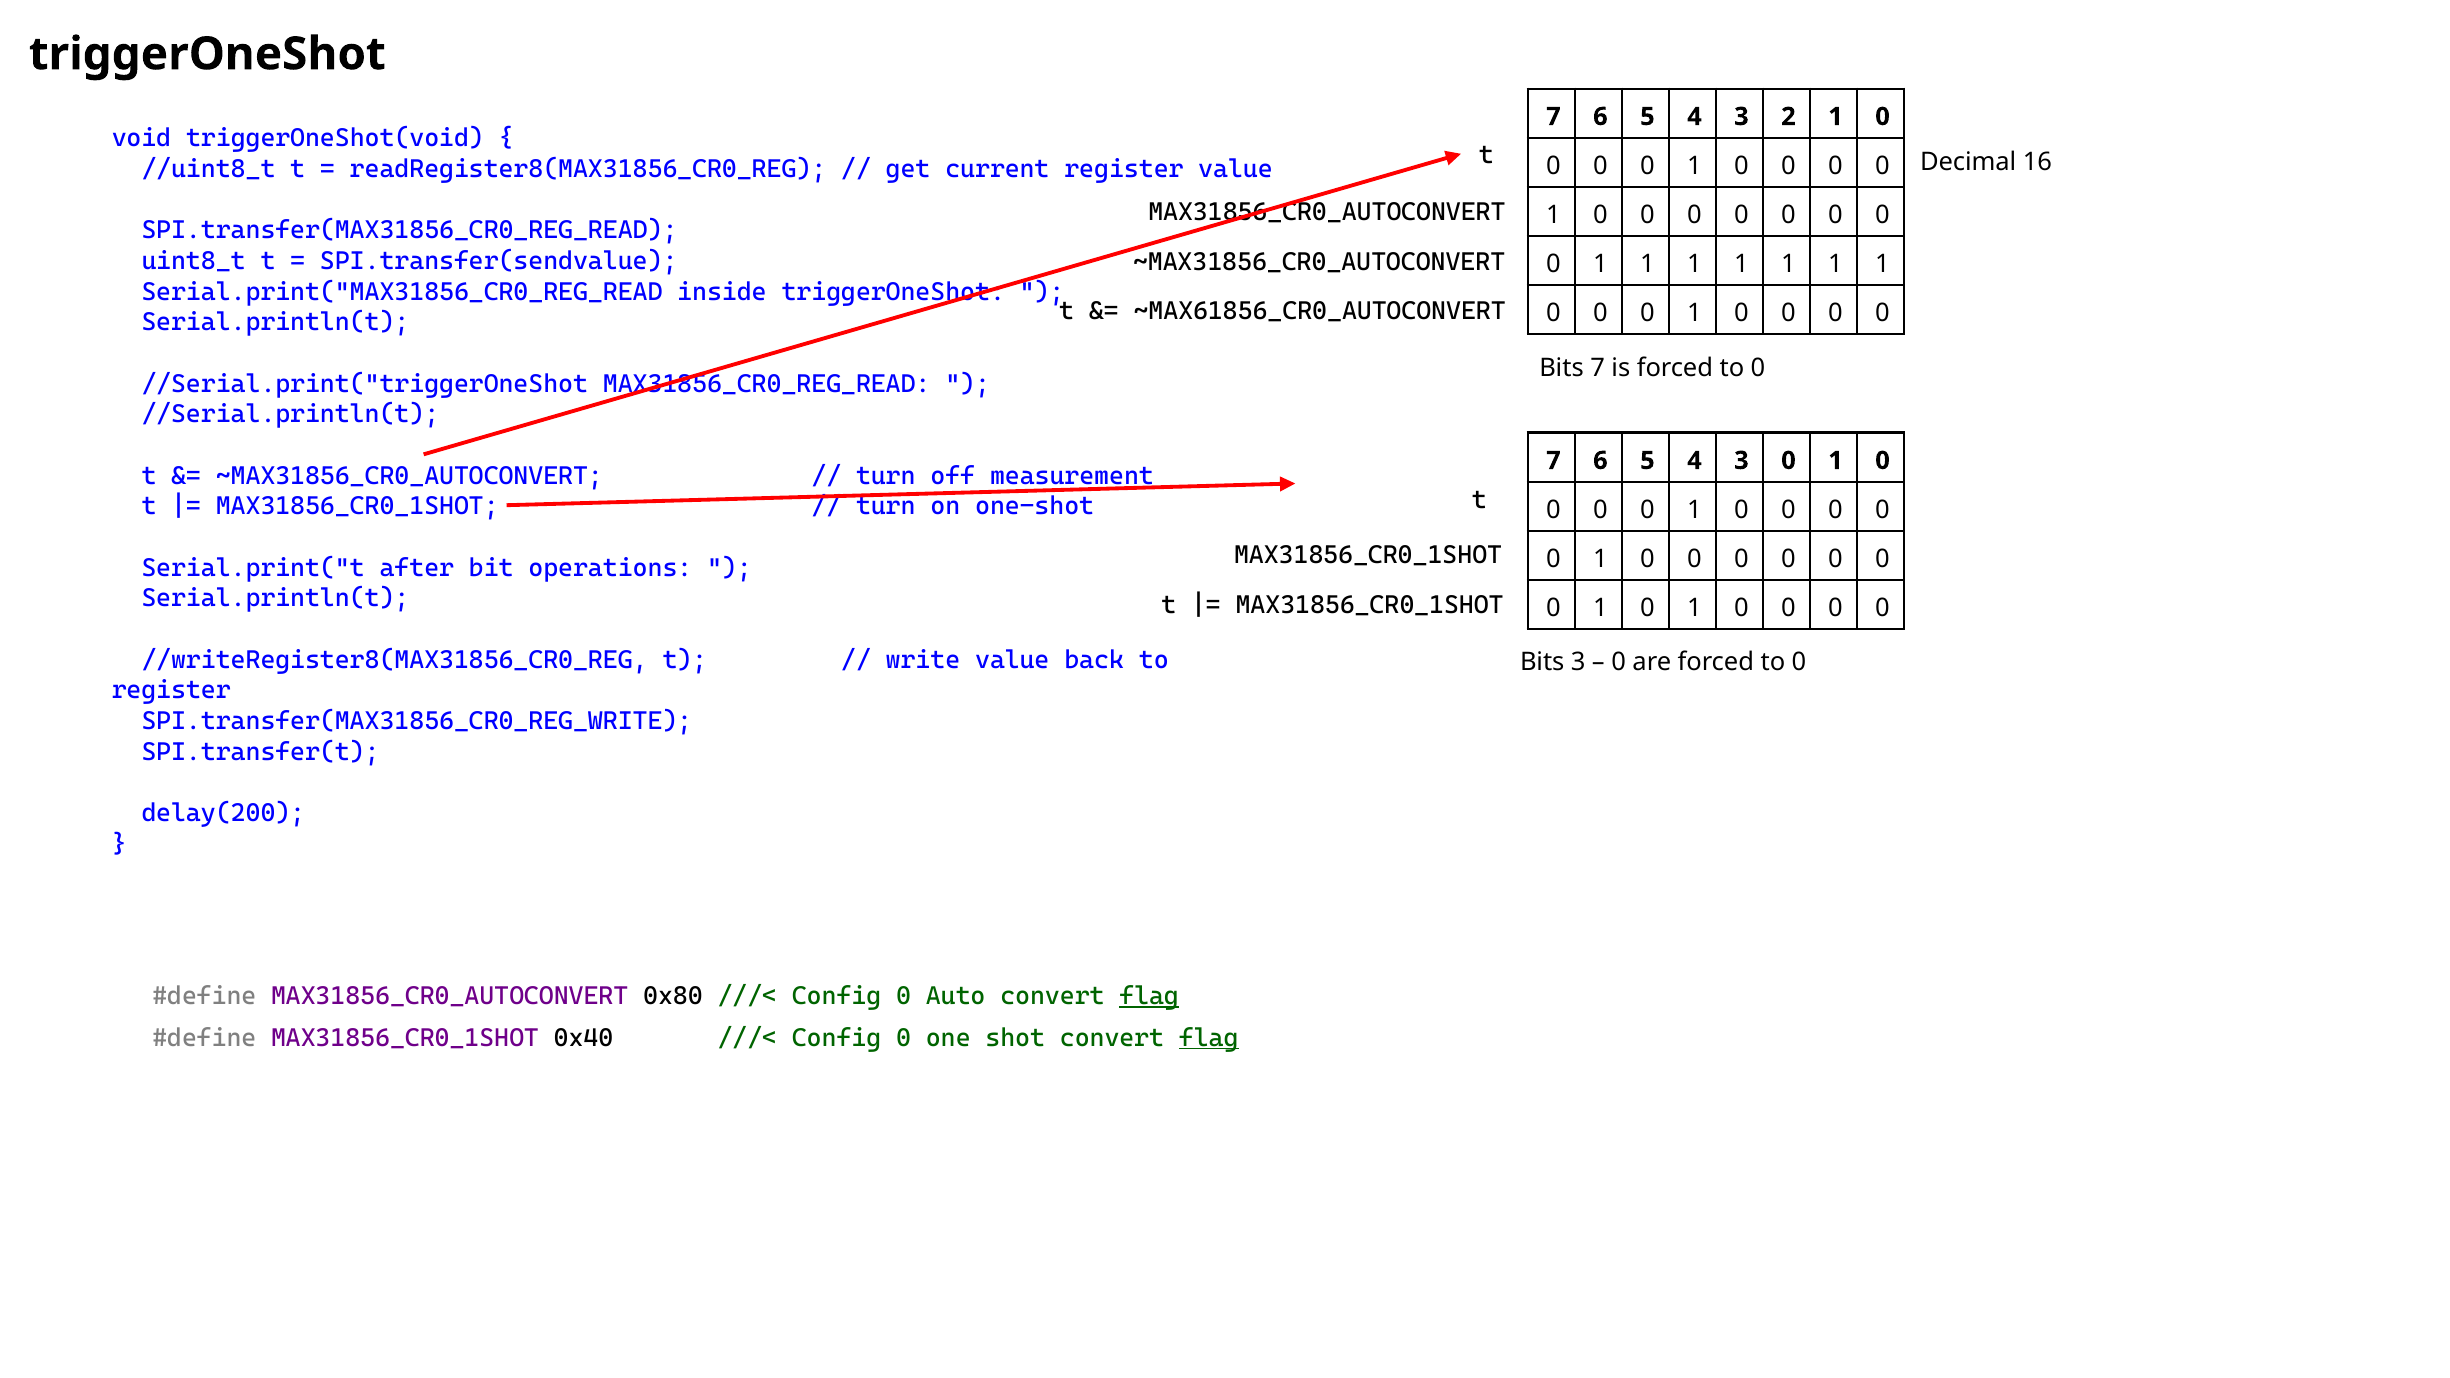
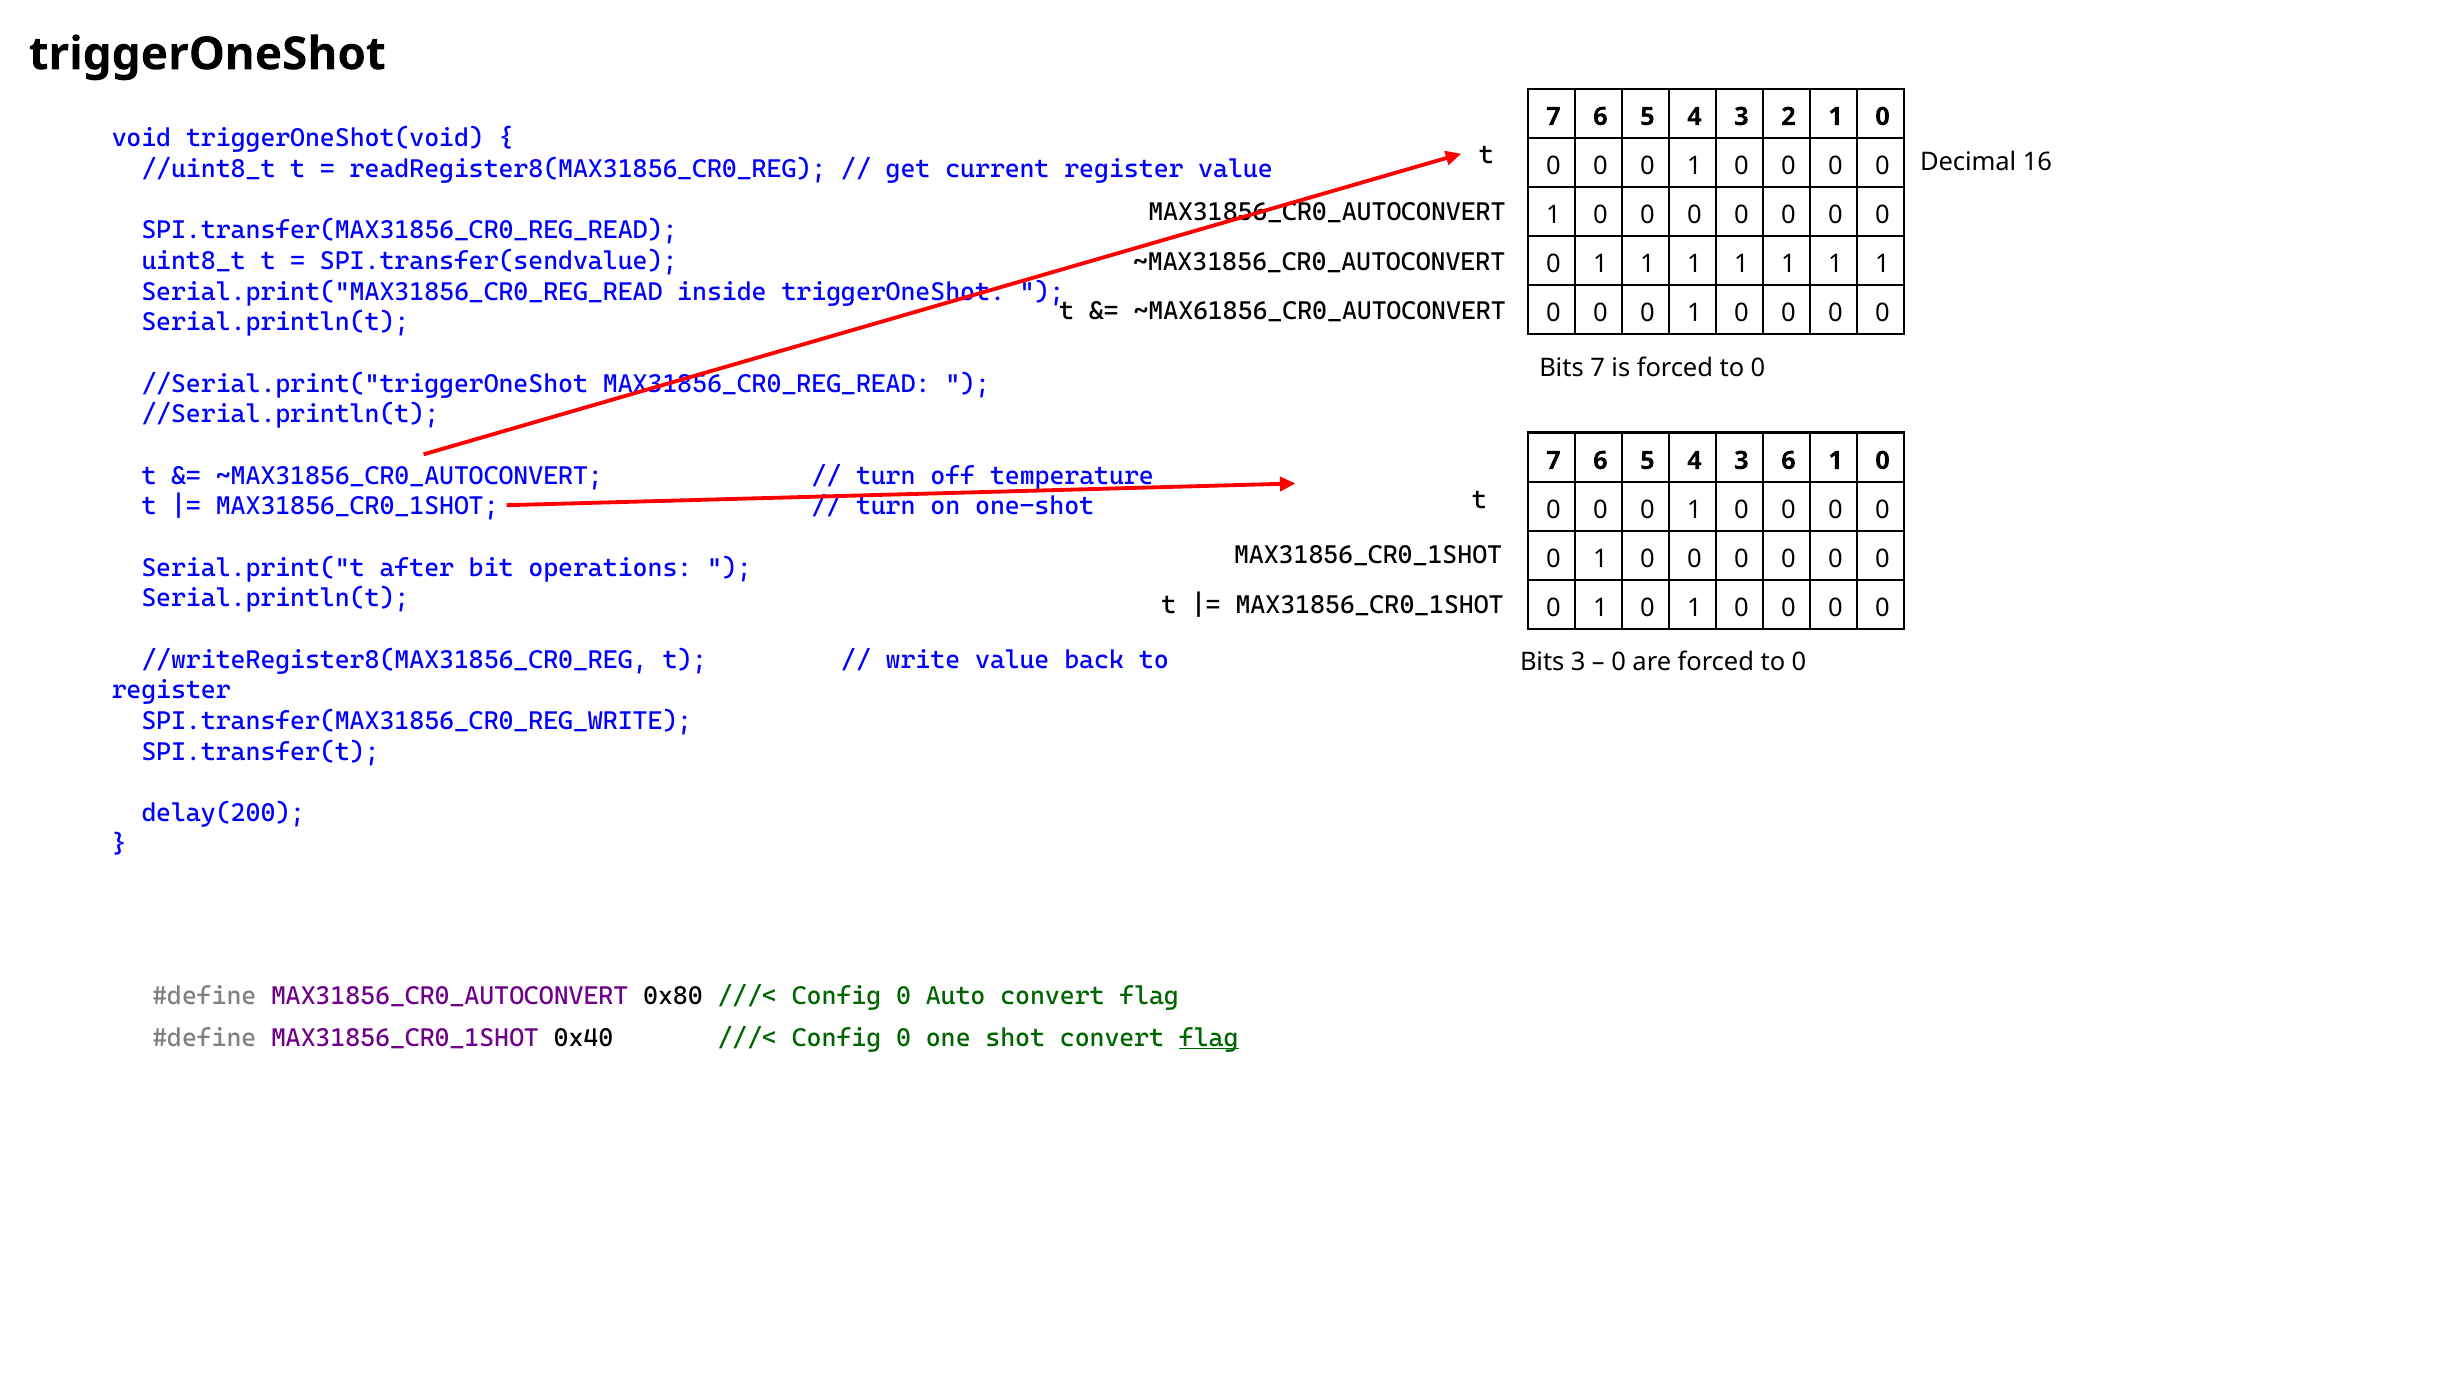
3 0: 0 -> 6 (1789, 461)
measurement: measurement -> temperature (1072, 476)
flag underline: present -> none (1149, 996)
